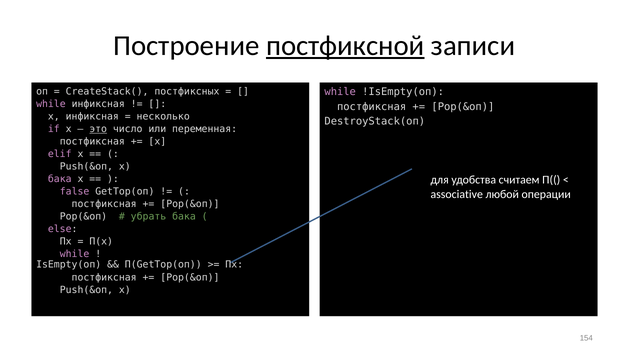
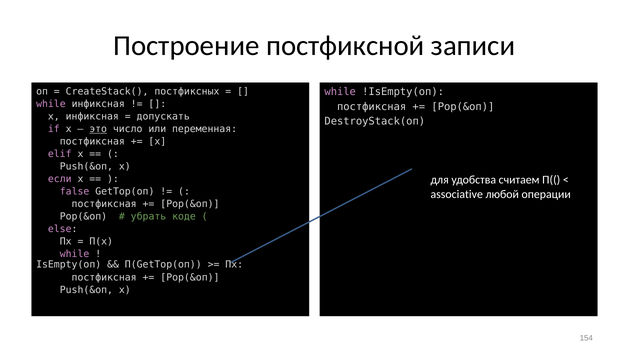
постфиксной underline: present -> none (345, 46)
несколько: несколько -> допускать (163, 116)
бака: бака -> если (60, 179)
убрать бака: бака -> коде (184, 216)
